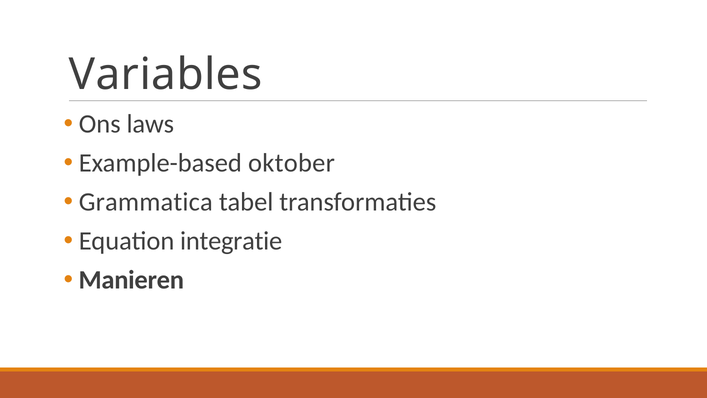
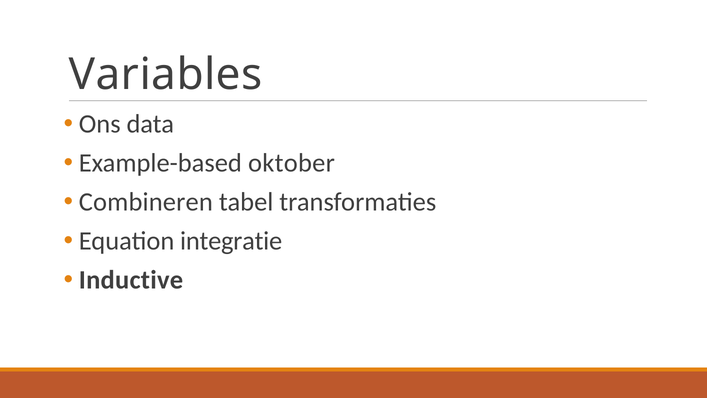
laws: laws -> data (150, 124)
Grammatica: Grammatica -> Combineren (146, 202)
Manieren: Manieren -> Inductive (131, 280)
